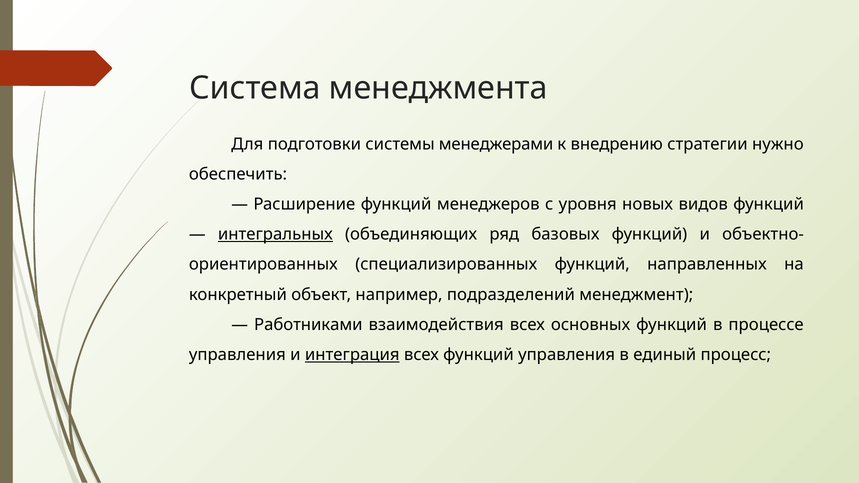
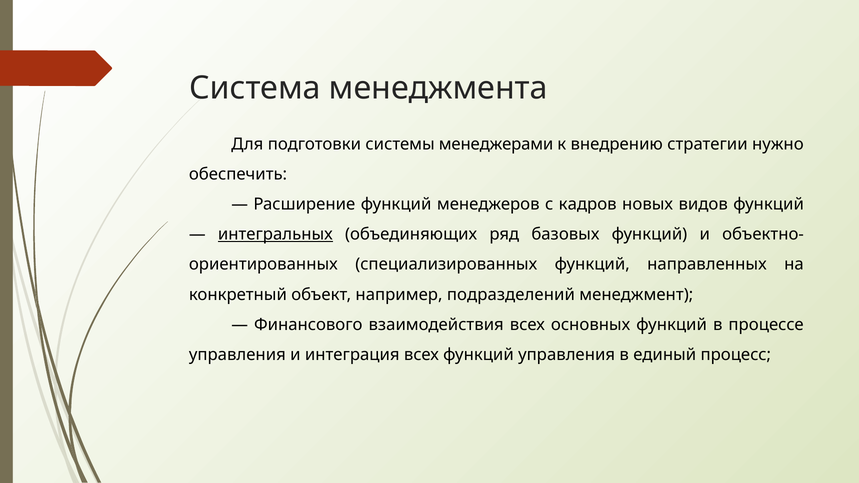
уровня: уровня -> кадров (588, 204)
Работниками: Работниками -> Финансового (308, 325)
интеграция underline: present -> none (352, 355)
